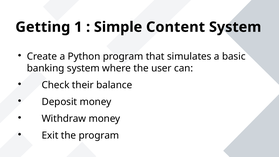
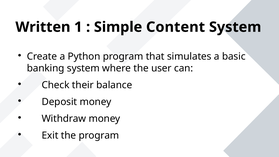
Getting: Getting -> Written (43, 27)
